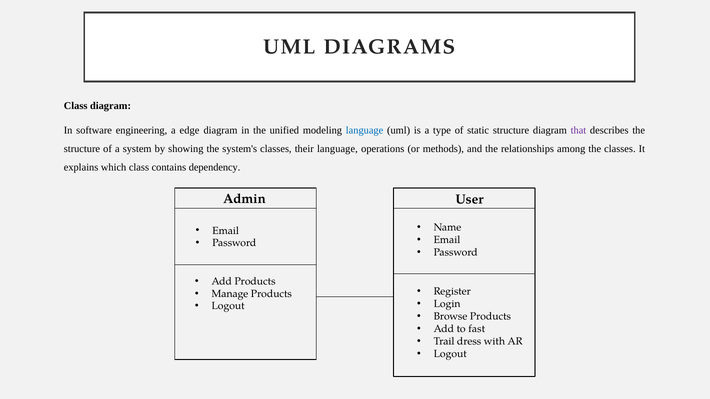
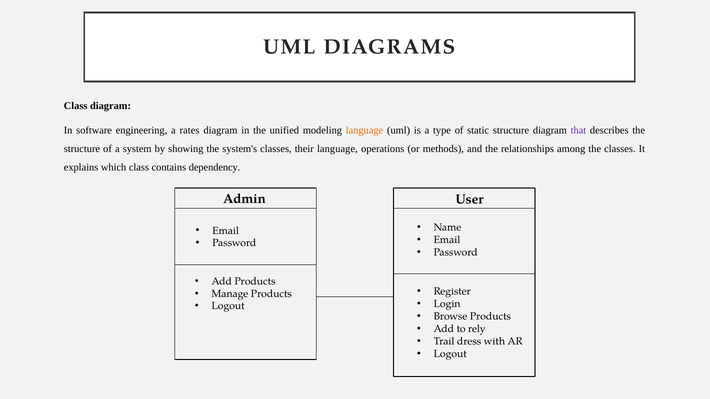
edge: edge -> rates (190, 130)
language colour: blue -> orange (365, 130)
fast: fast -> rely (477, 329)
